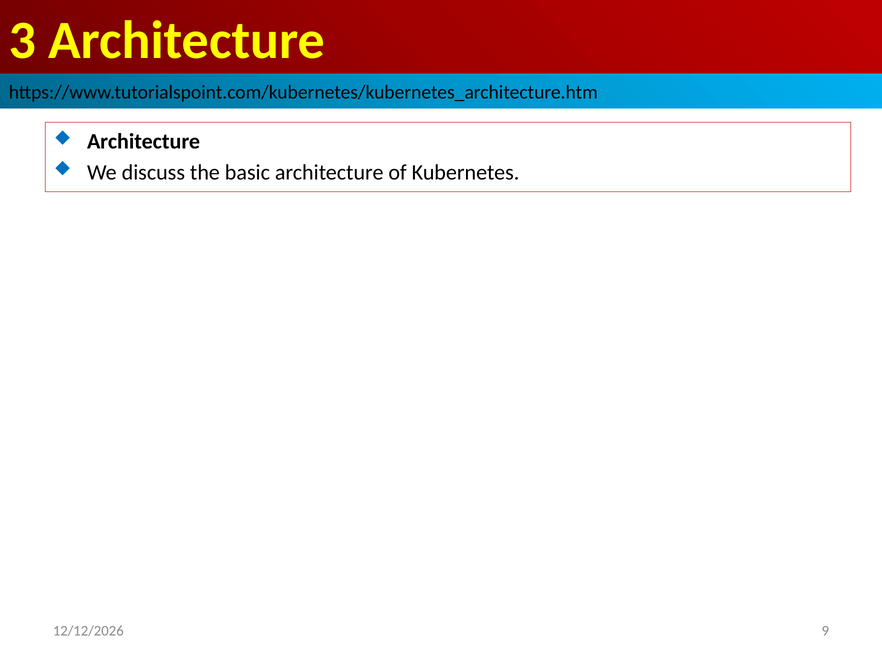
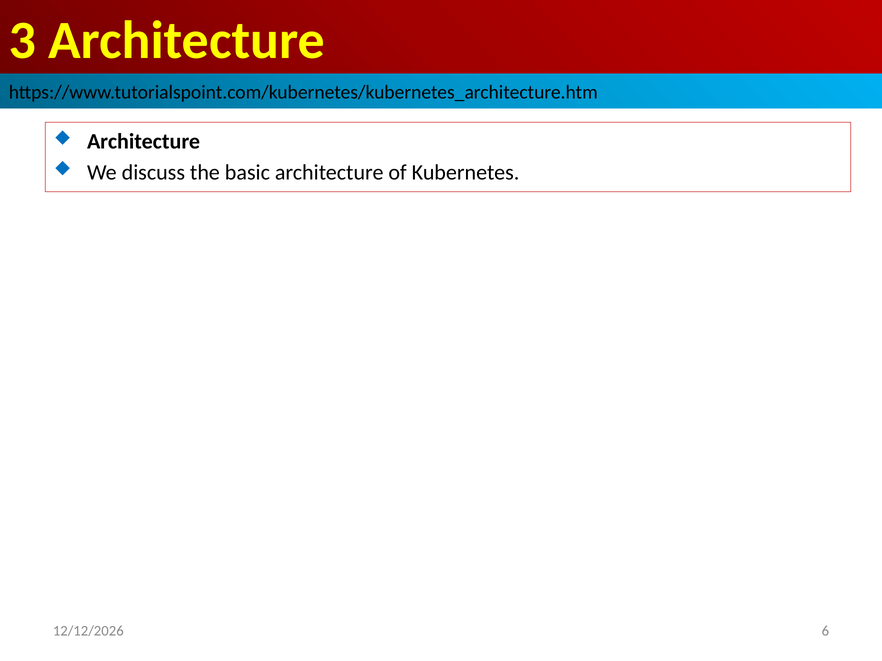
9: 9 -> 6 (825, 632)
